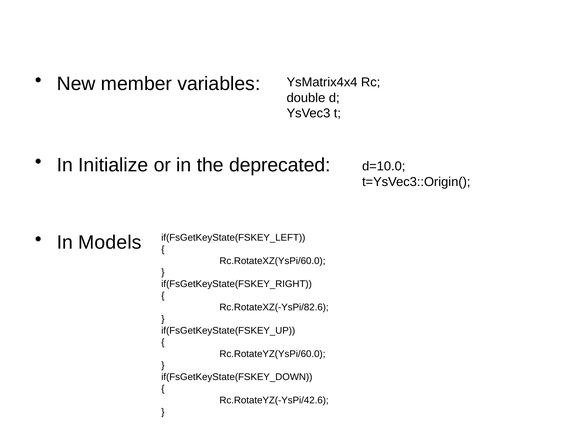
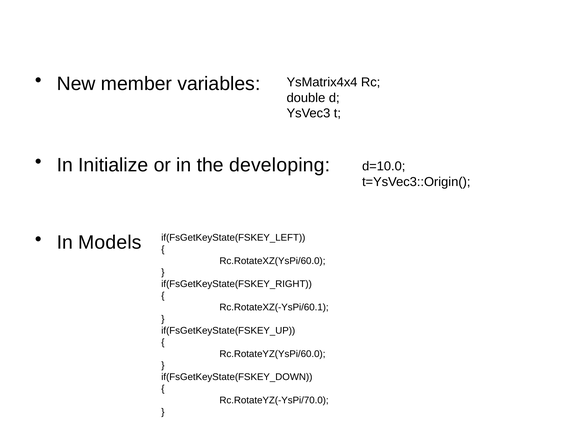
deprecated: deprecated -> developing (280, 165)
Rc.RotateXZ(-YsPi/82.6: Rc.RotateXZ(-YsPi/82.6 -> Rc.RotateXZ(-YsPi/60.1 (274, 308)
Rc.RotateYZ(-YsPi/42.6: Rc.RotateYZ(-YsPi/42.6 -> Rc.RotateYZ(-YsPi/70.0 (274, 401)
